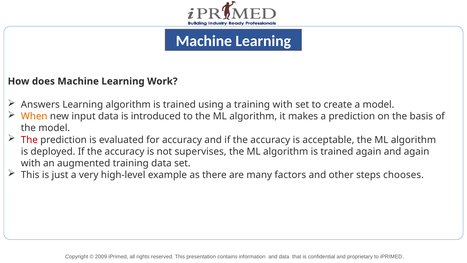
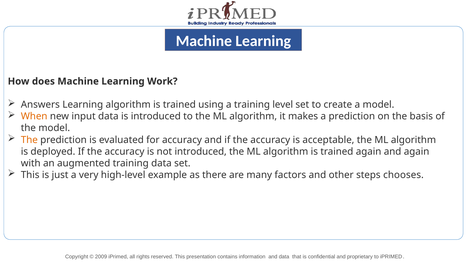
training with: with -> level (283, 105)
The colour: red -> orange (29, 140)
not supervises: supervises -> introduced (201, 151)
